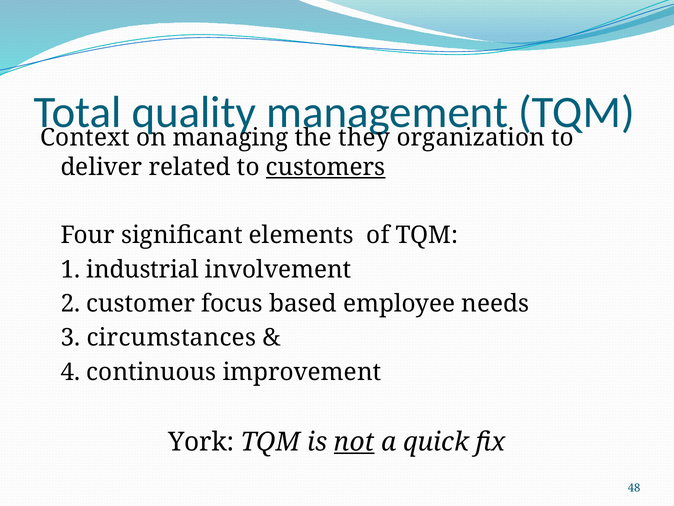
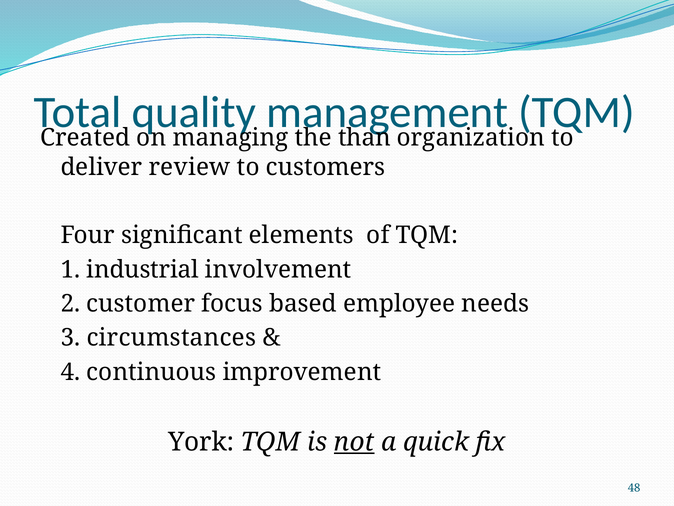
Context: Context -> Created (85, 138)
they: they -> than (364, 138)
related: related -> review (190, 167)
customers underline: present -> none (326, 167)
